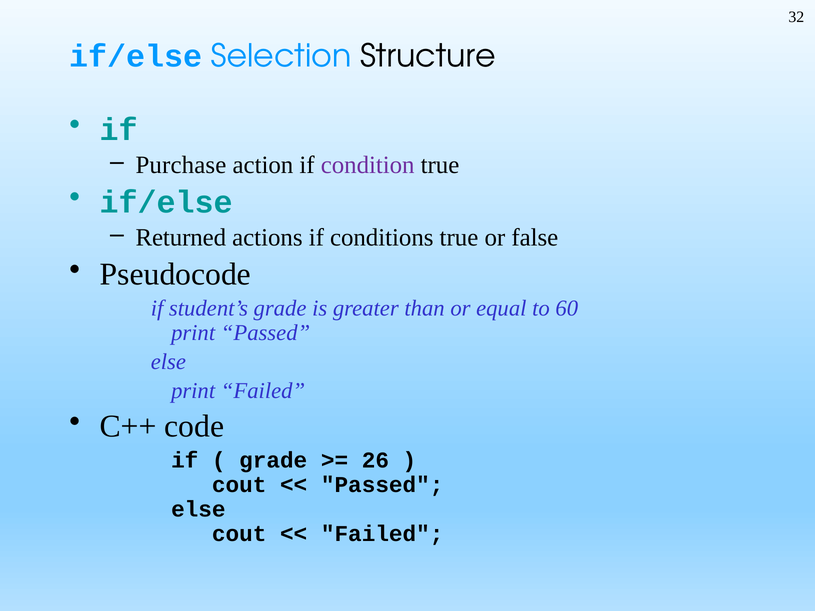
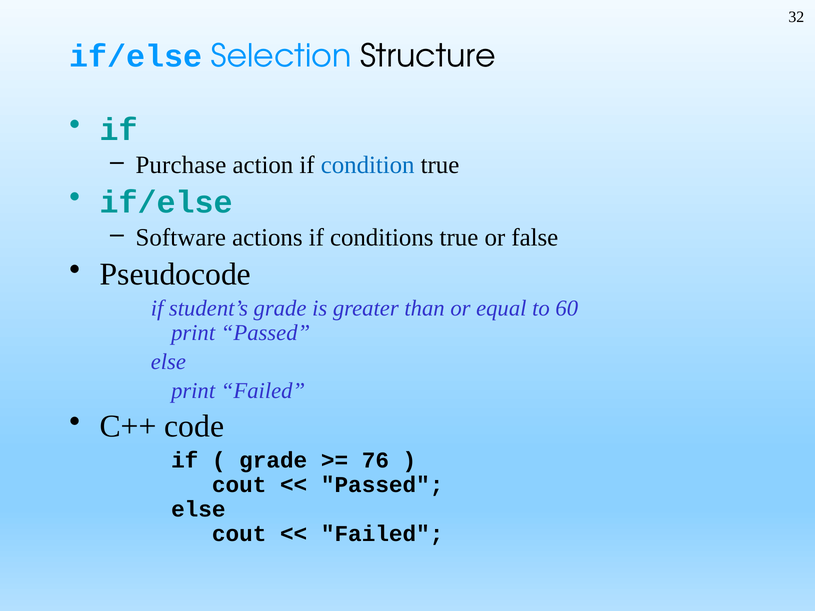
condition colour: purple -> blue (368, 165)
Returned: Returned -> Software (181, 238)
26: 26 -> 76 (375, 460)
